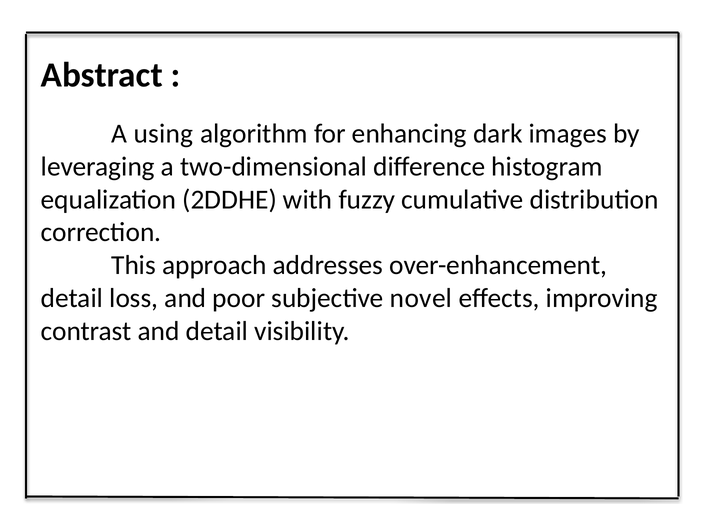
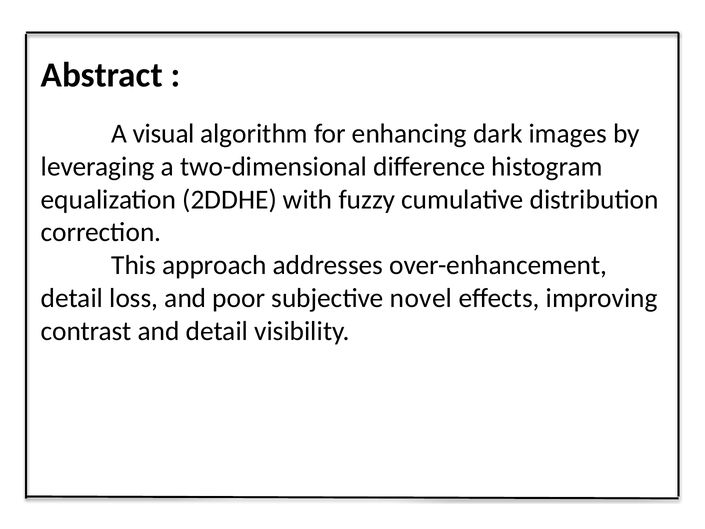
using: using -> visual (164, 134)
